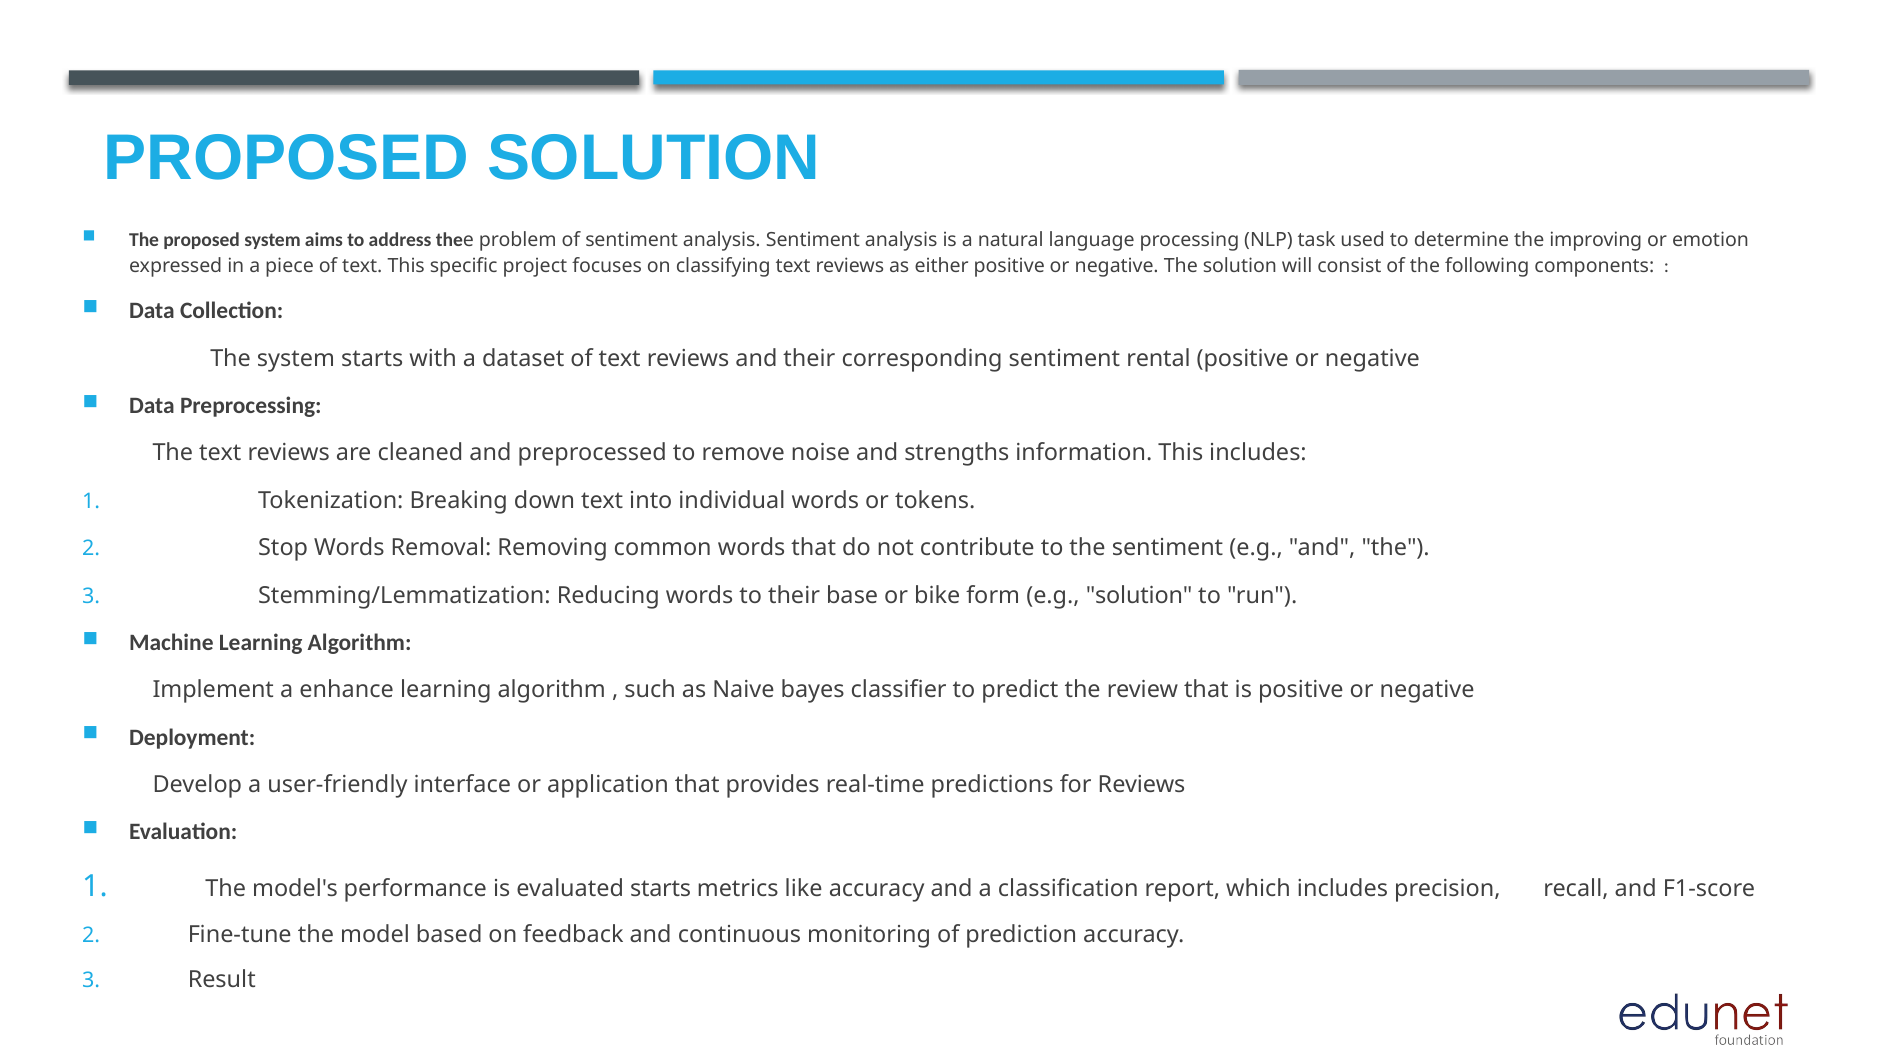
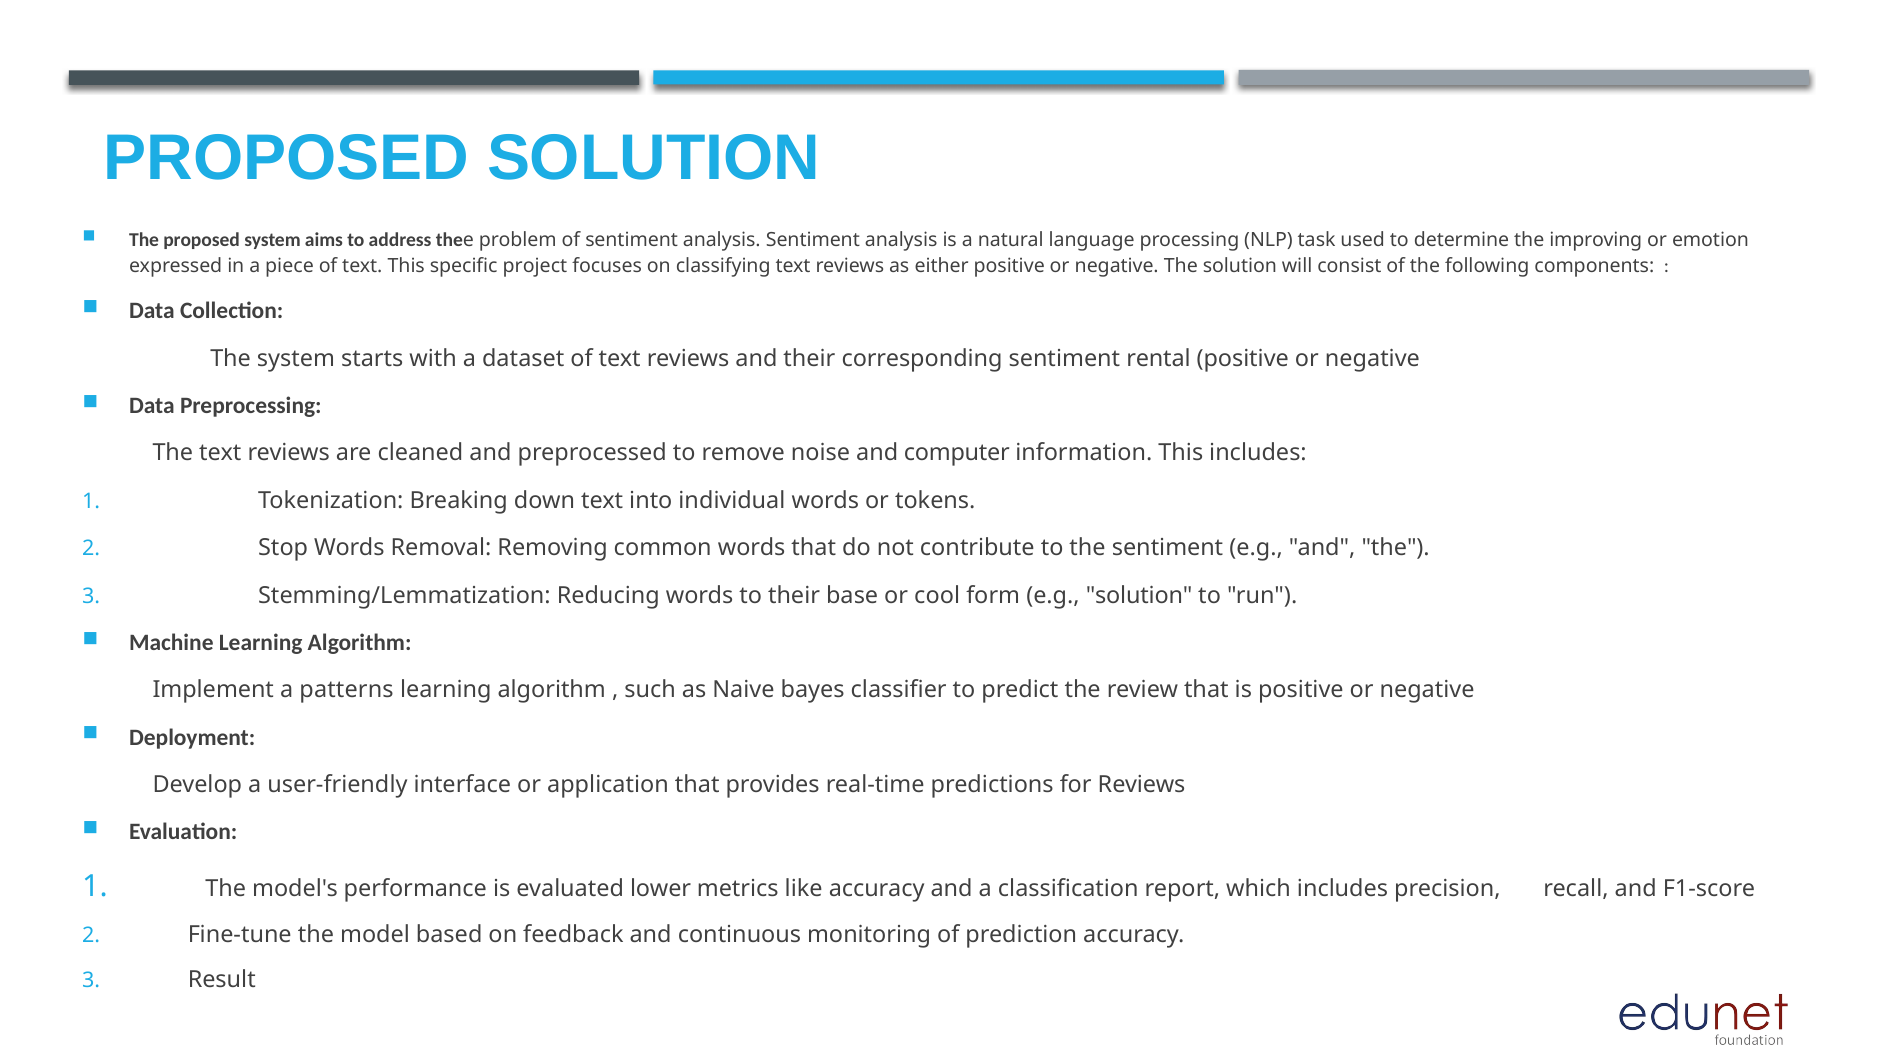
strengths: strengths -> computer (957, 453)
bike: bike -> cool (937, 595)
enhance: enhance -> patterns (347, 690)
evaluated starts: starts -> lower (661, 889)
